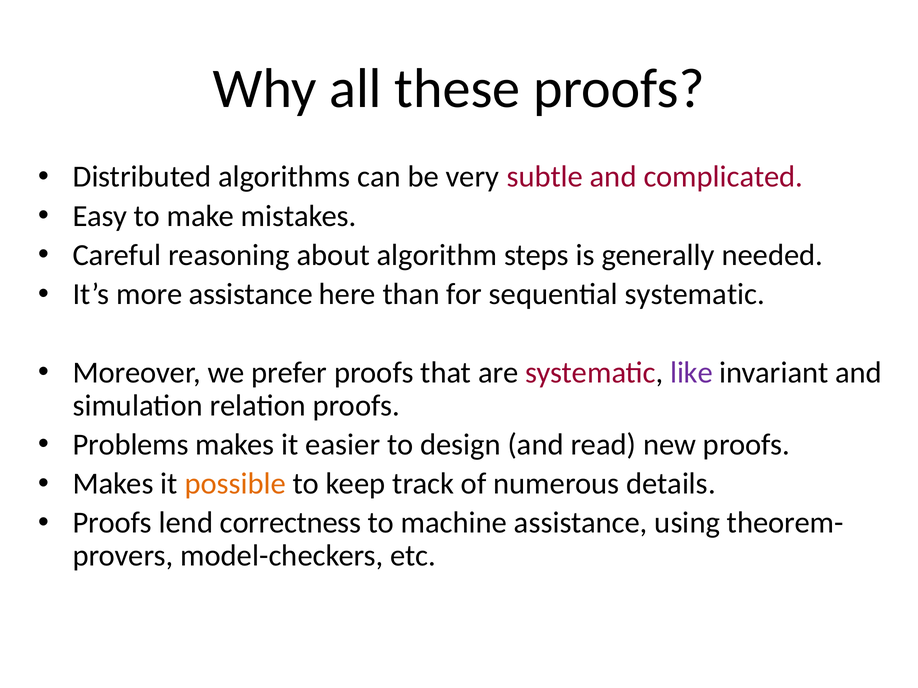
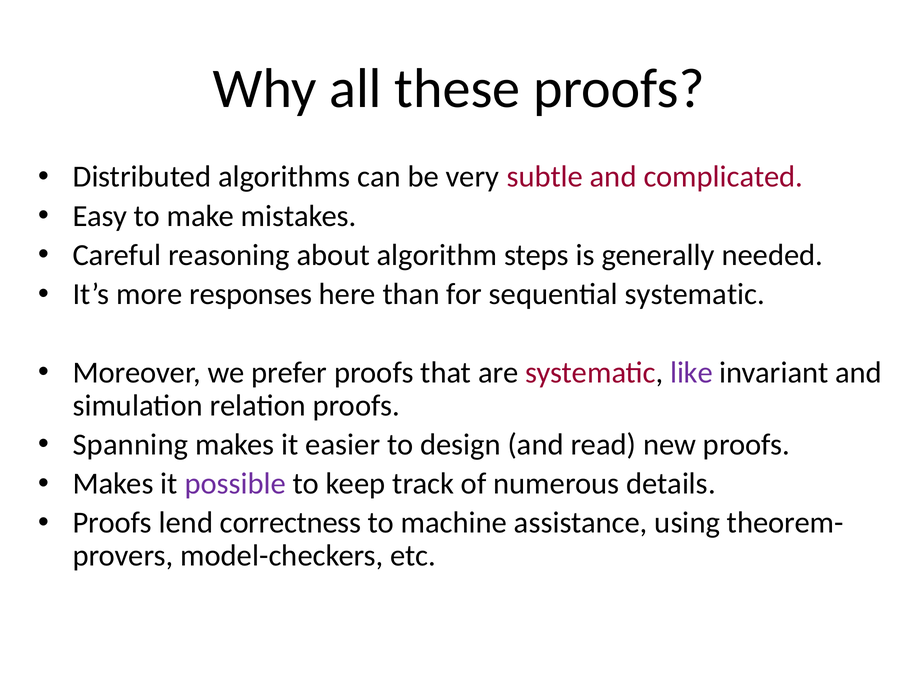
more assistance: assistance -> responses (251, 294)
Problems: Problems -> Spanning (130, 445)
possible colour: orange -> purple (235, 484)
